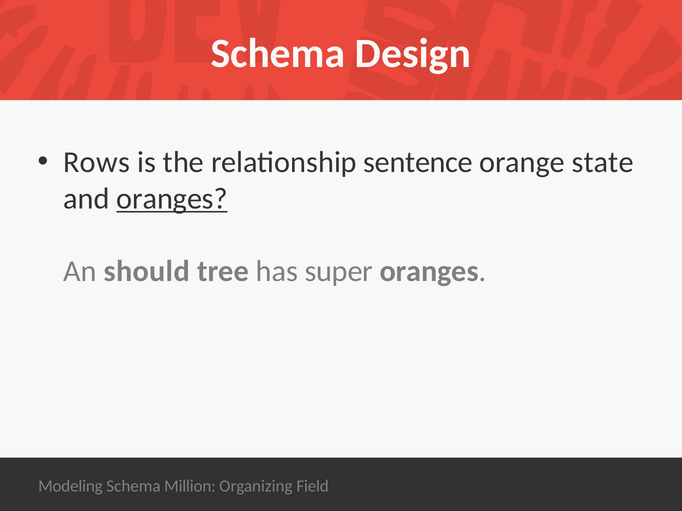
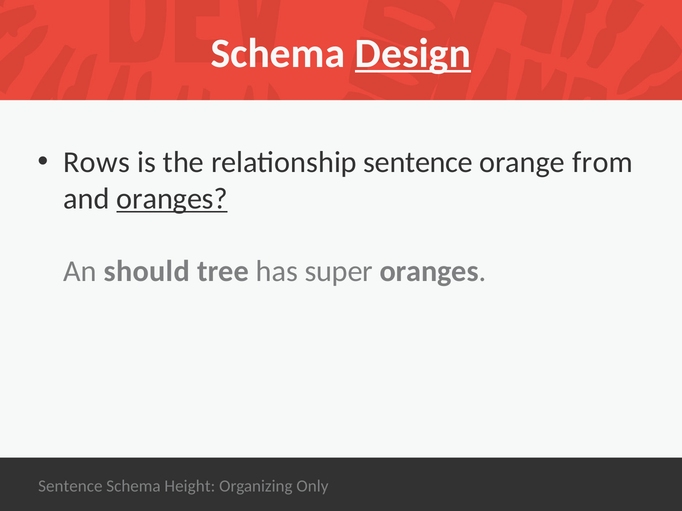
Design underline: none -> present (413, 53)
state: state -> from (603, 163)
Modeling: Modeling -> Sentence (70, 487)
Million: Million -> Height (190, 487)
Field: Field -> Only (312, 487)
